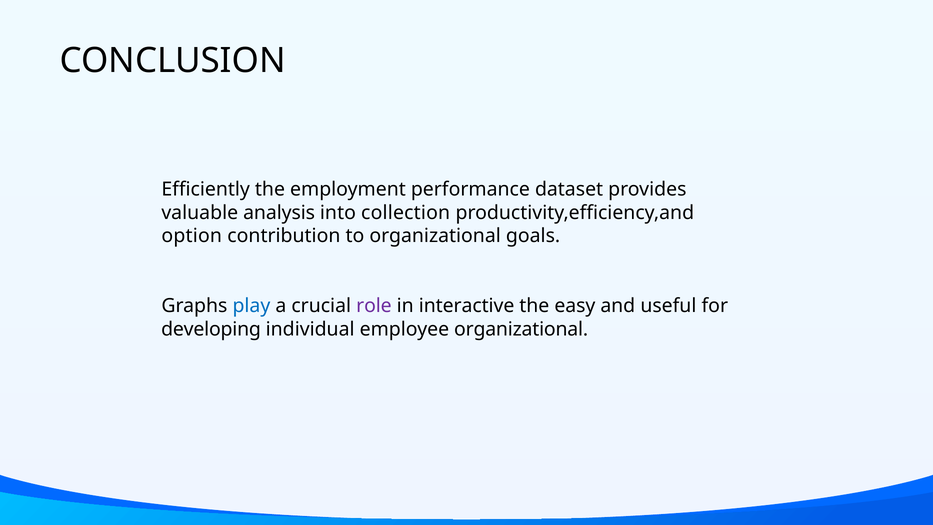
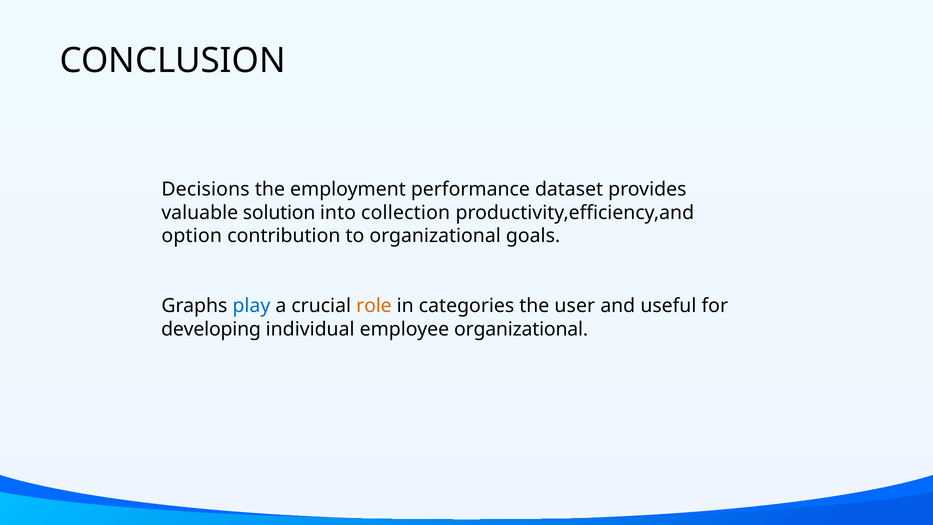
Efficiently: Efficiently -> Decisions (206, 189)
analysis: analysis -> solution (279, 213)
role colour: purple -> orange (374, 306)
interactive: interactive -> categories (467, 306)
easy: easy -> user (575, 306)
